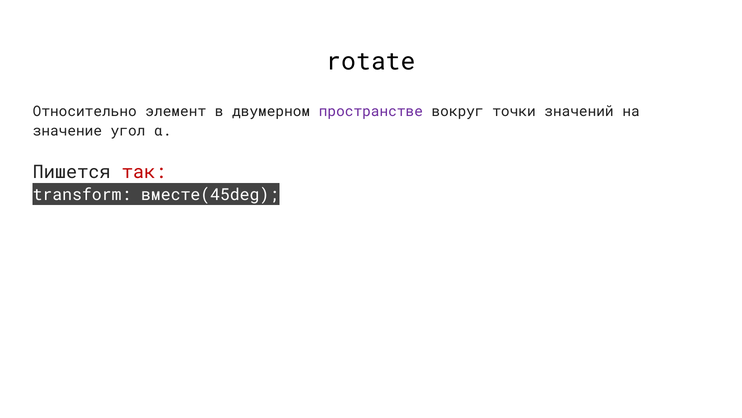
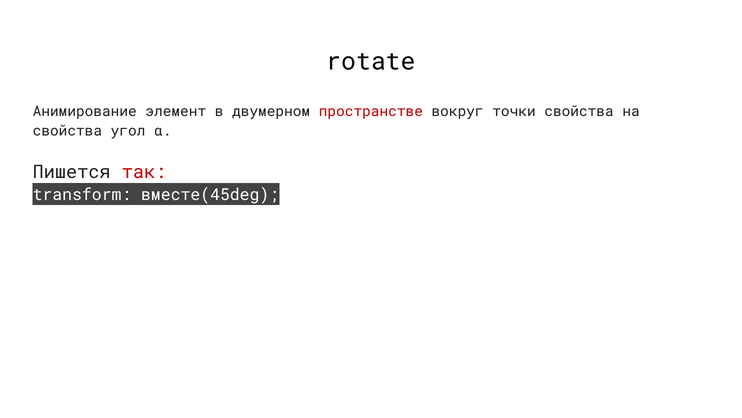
Относительно: Относительно -> Анимирование (85, 111)
пространстве colour: purple -> red (371, 111)
точки значений: значений -> свойства (579, 111)
значение: значение -> свойства (67, 131)
